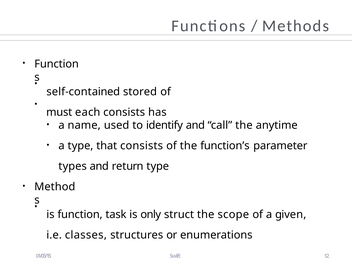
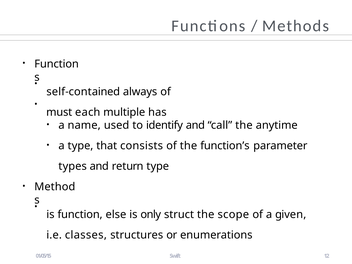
stored: stored -> always (140, 92)
each consists: consists -> multiple (124, 112)
task: task -> else (116, 215)
